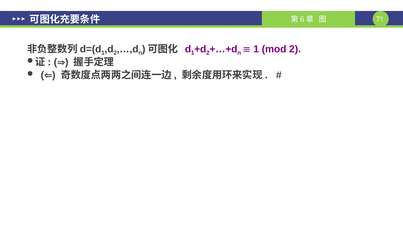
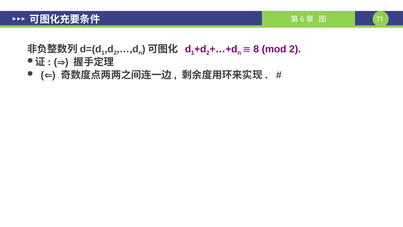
1: 1 -> 8 (256, 49)
